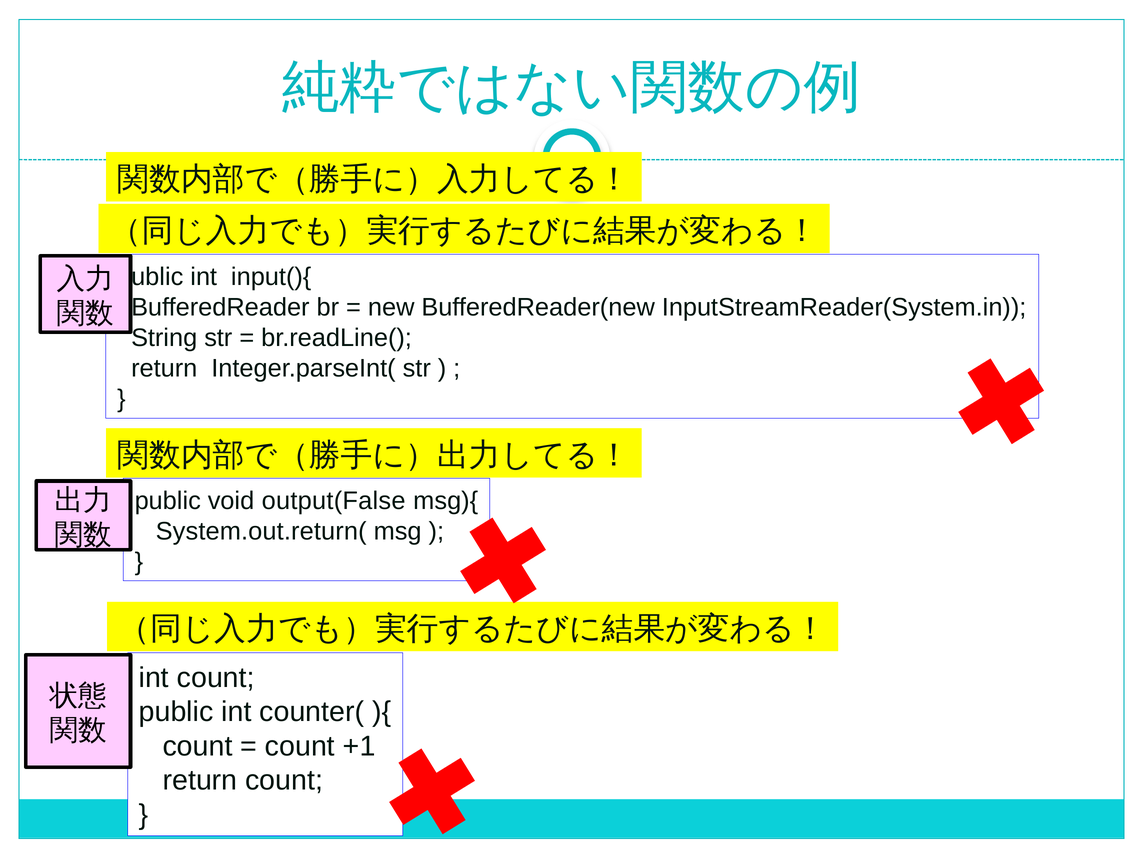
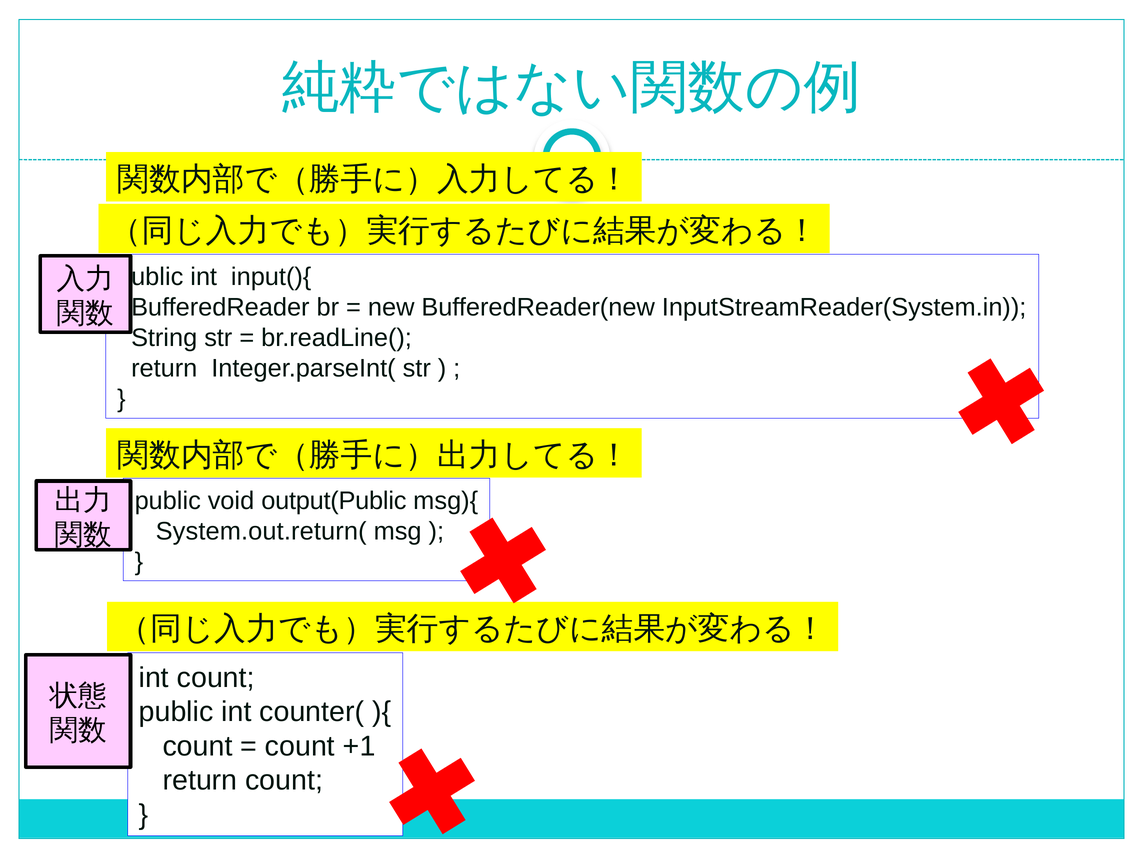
output(False: output(False -> output(Public (334, 501)
